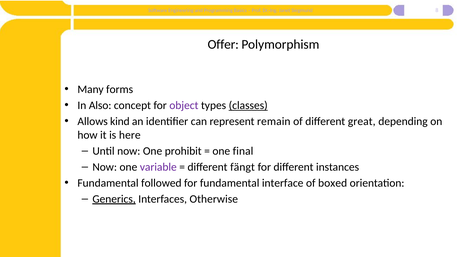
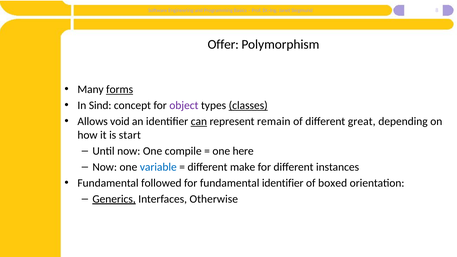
forms underline: none -> present (120, 89)
Also: Also -> Sind (100, 105)
kind: kind -> void (120, 121)
can underline: none -> present (199, 121)
here: here -> start (130, 135)
prohibit: prohibit -> compile (183, 151)
final: final -> here (243, 151)
variable colour: purple -> blue (158, 167)
fängt: fängt -> make (243, 167)
fundamental interface: interface -> identifier (283, 183)
